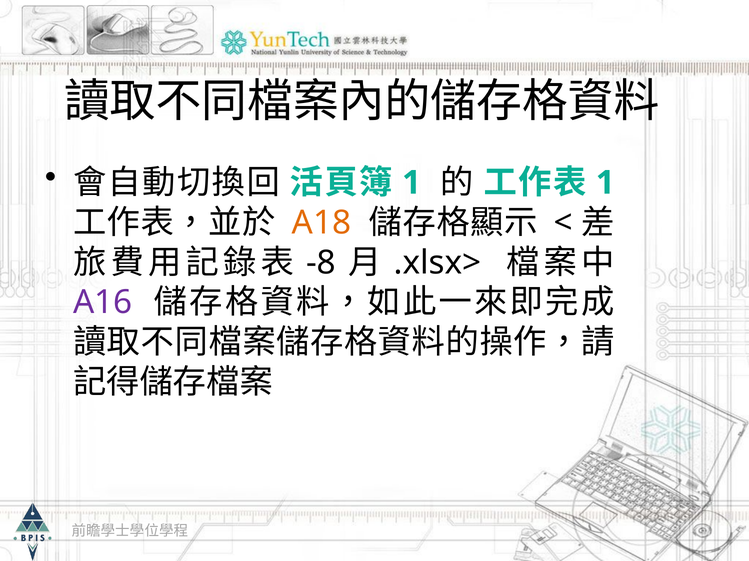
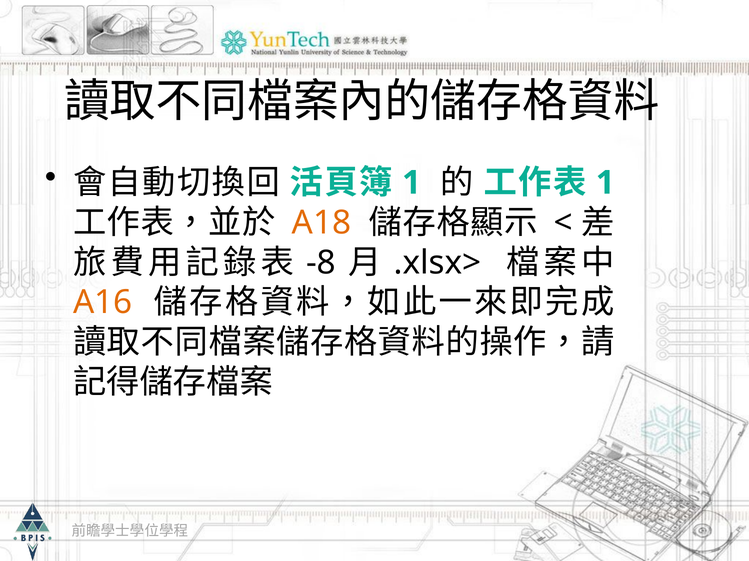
A16 colour: purple -> orange (103, 303)
